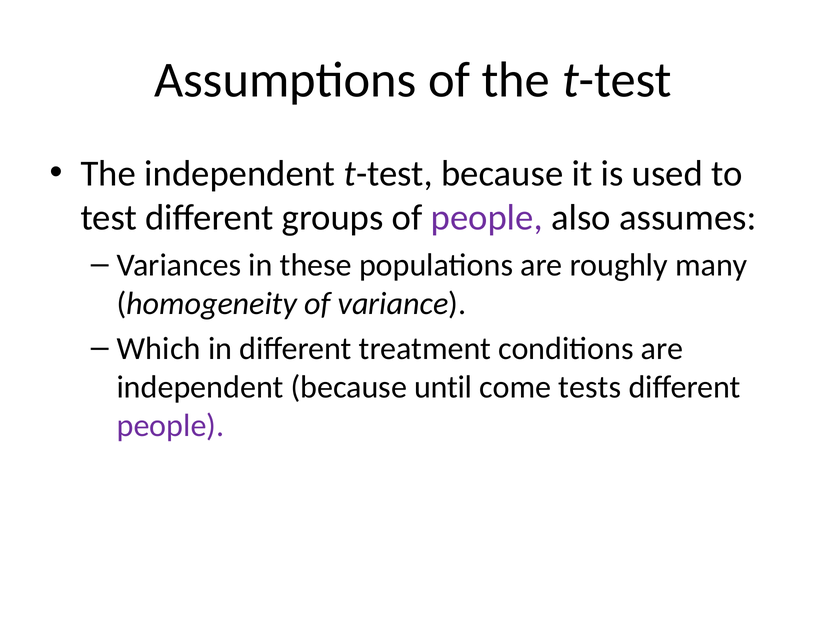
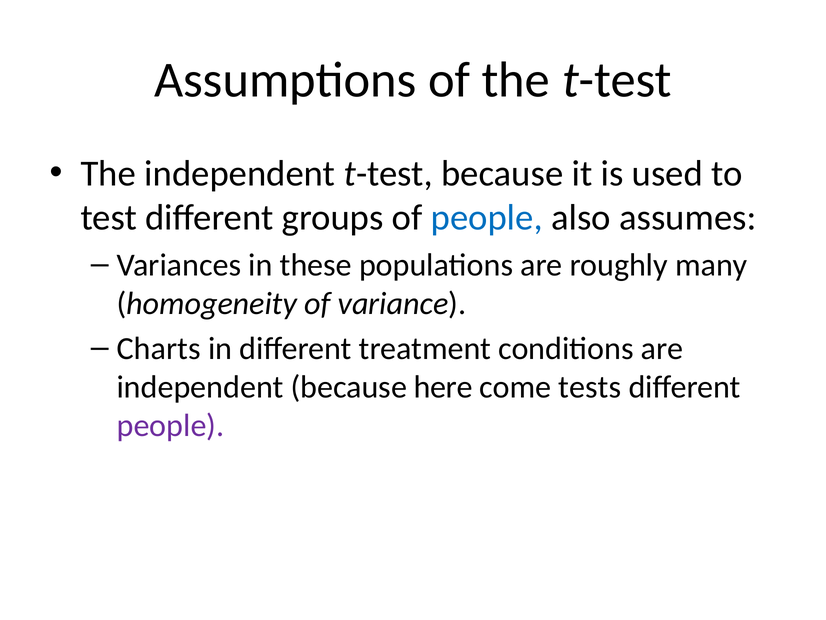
people colour: purple -> blue (487, 217)
Which: Which -> Charts (159, 348)
until: until -> here (443, 387)
